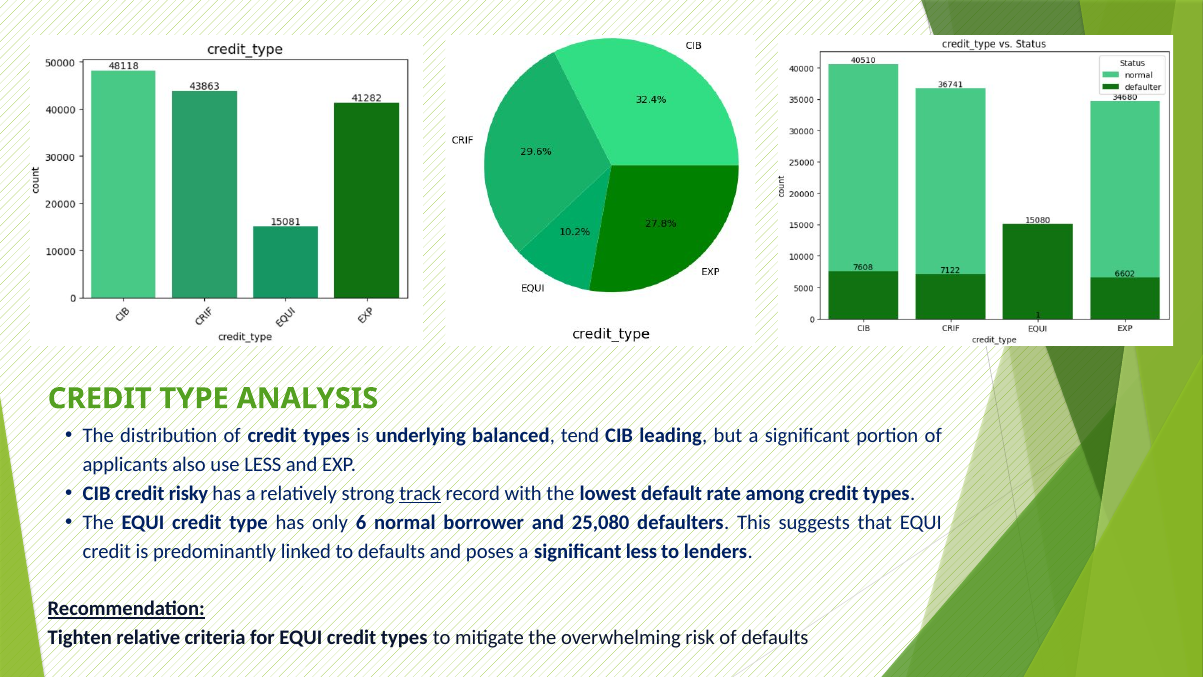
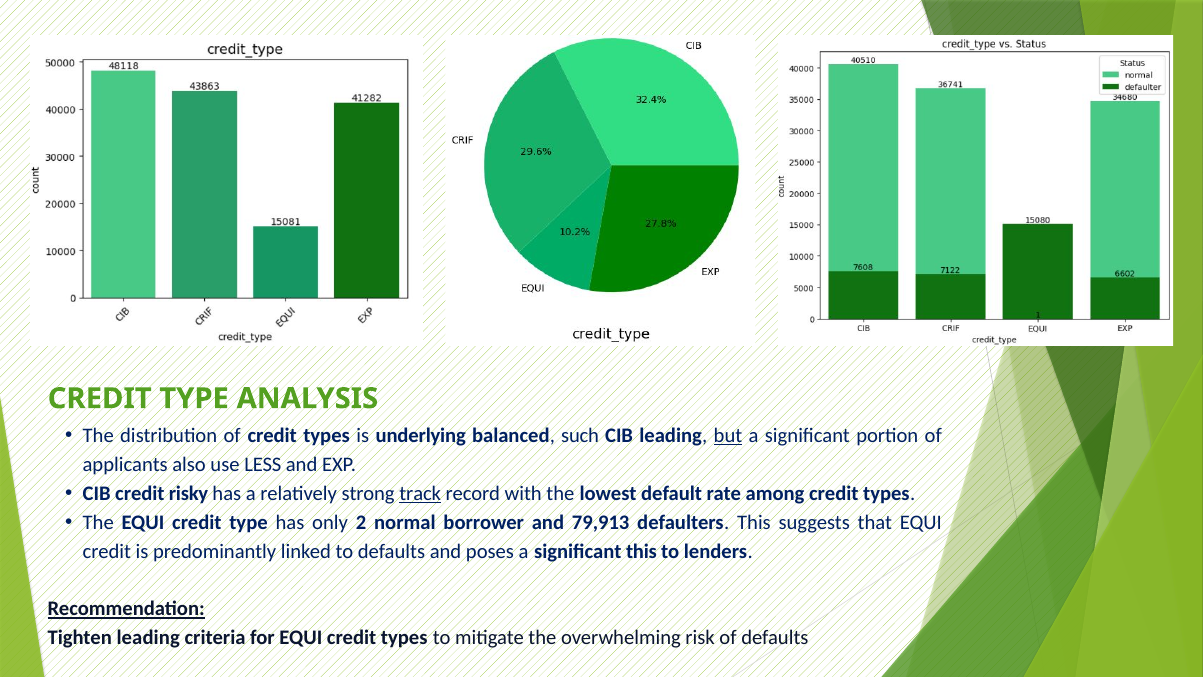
tend: tend -> such (580, 436)
but underline: none -> present (728, 436)
6: 6 -> 2 (361, 522)
25,080: 25,080 -> 79,913 (601, 522)
significant less: less -> this (641, 551)
Tighten relative: relative -> leading (148, 638)
